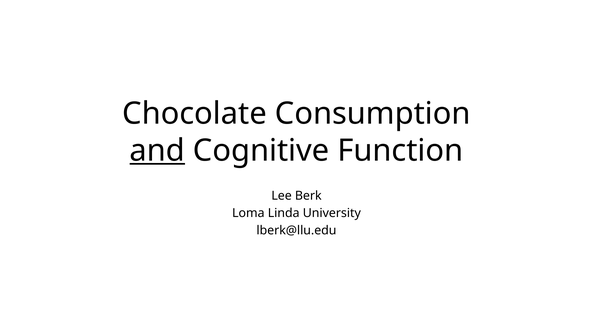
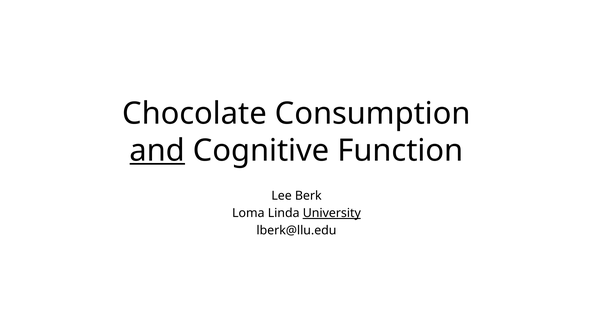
University underline: none -> present (332, 213)
